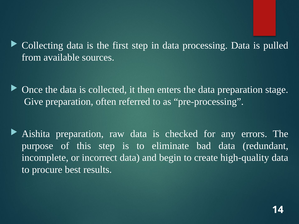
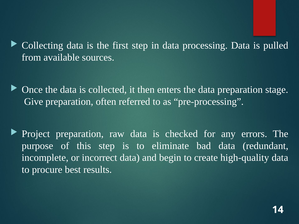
Aishita: Aishita -> Project (36, 134)
